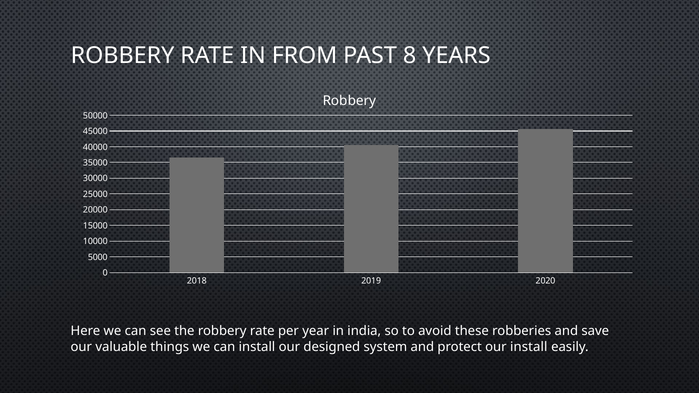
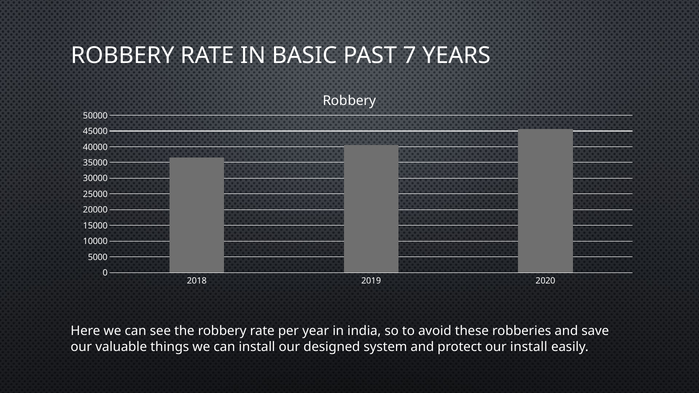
FROM: FROM -> BASIC (304, 55)
8: 8 -> 7 (410, 55)
